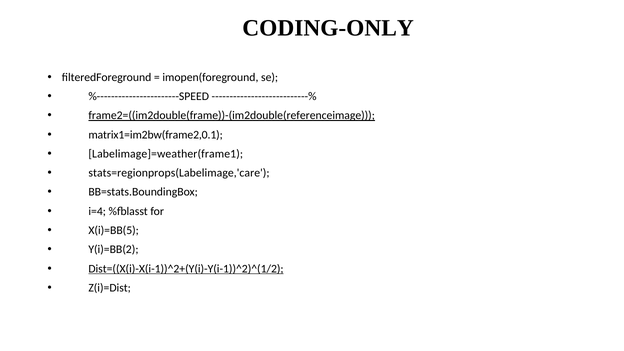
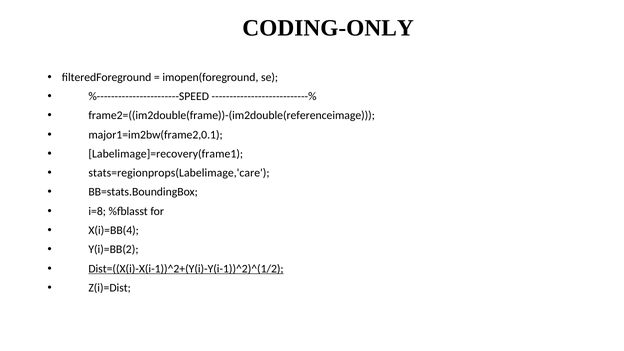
frame2=((im2double(frame))-(im2double(referenceimage underline: present -> none (232, 116)
matrix1=im2bw(frame2,0.1: matrix1=im2bw(frame2,0.1 -> major1=im2bw(frame2,0.1 (156, 135)
Labelimage]=weather(frame1: Labelimage]=weather(frame1 -> Labelimage]=recovery(frame1 (166, 154)
i=4: i=4 -> i=8 (97, 211)
X(i)=BB(5: X(i)=BB(5 -> X(i)=BB(4 (114, 230)
